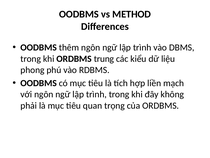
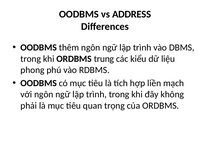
METHOD: METHOD -> ADDRESS (132, 14)
